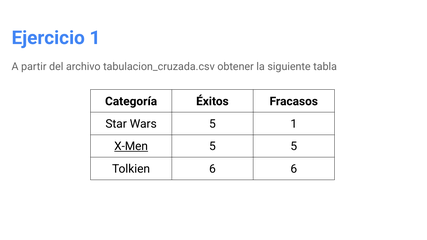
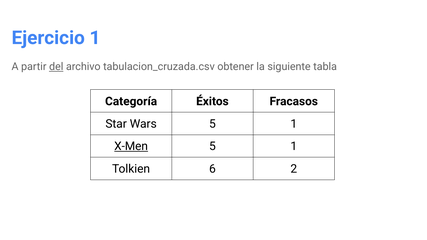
del underline: none -> present (56, 67)
5: 5 -> 1 (294, 146)
6 6: 6 -> 2 (294, 169)
